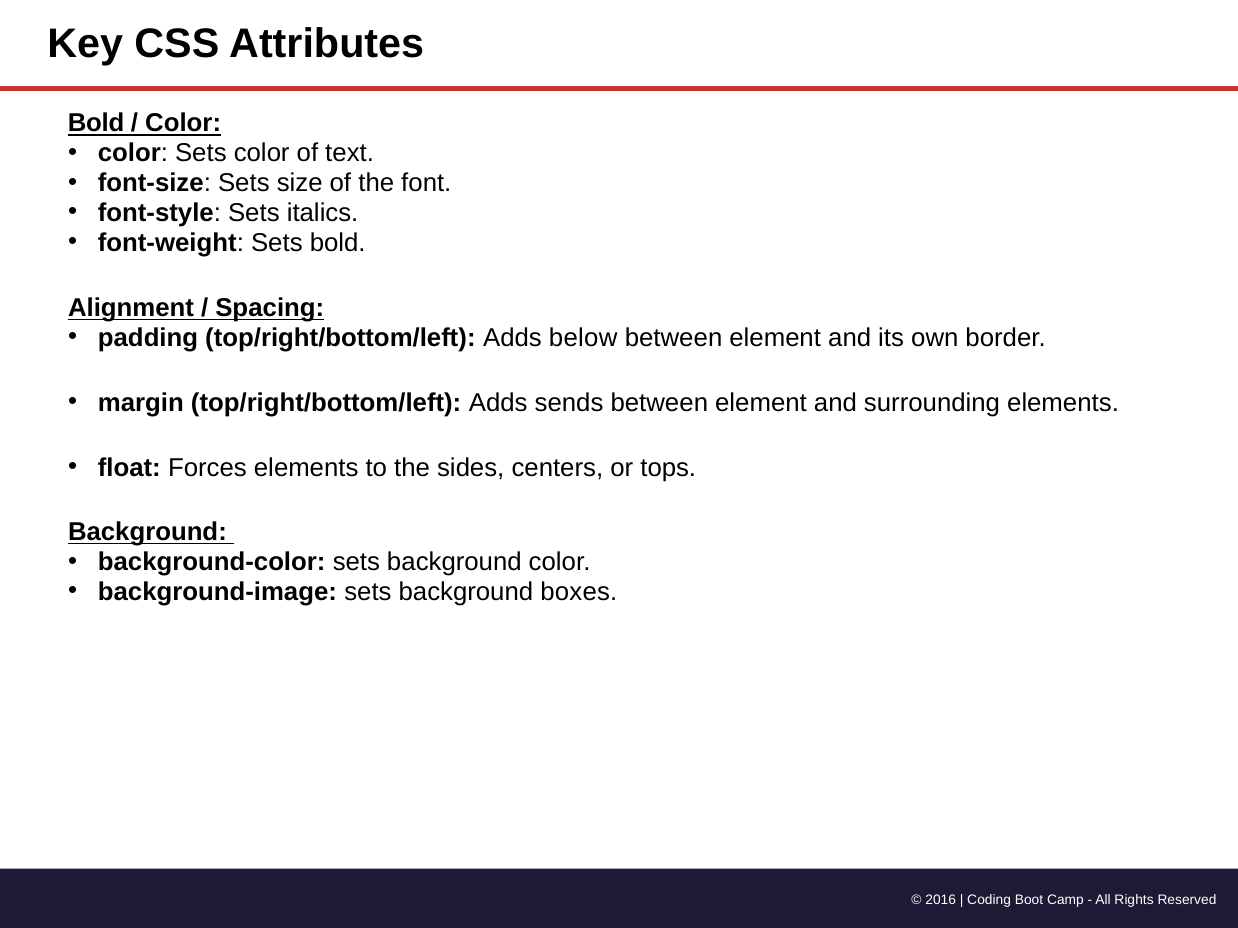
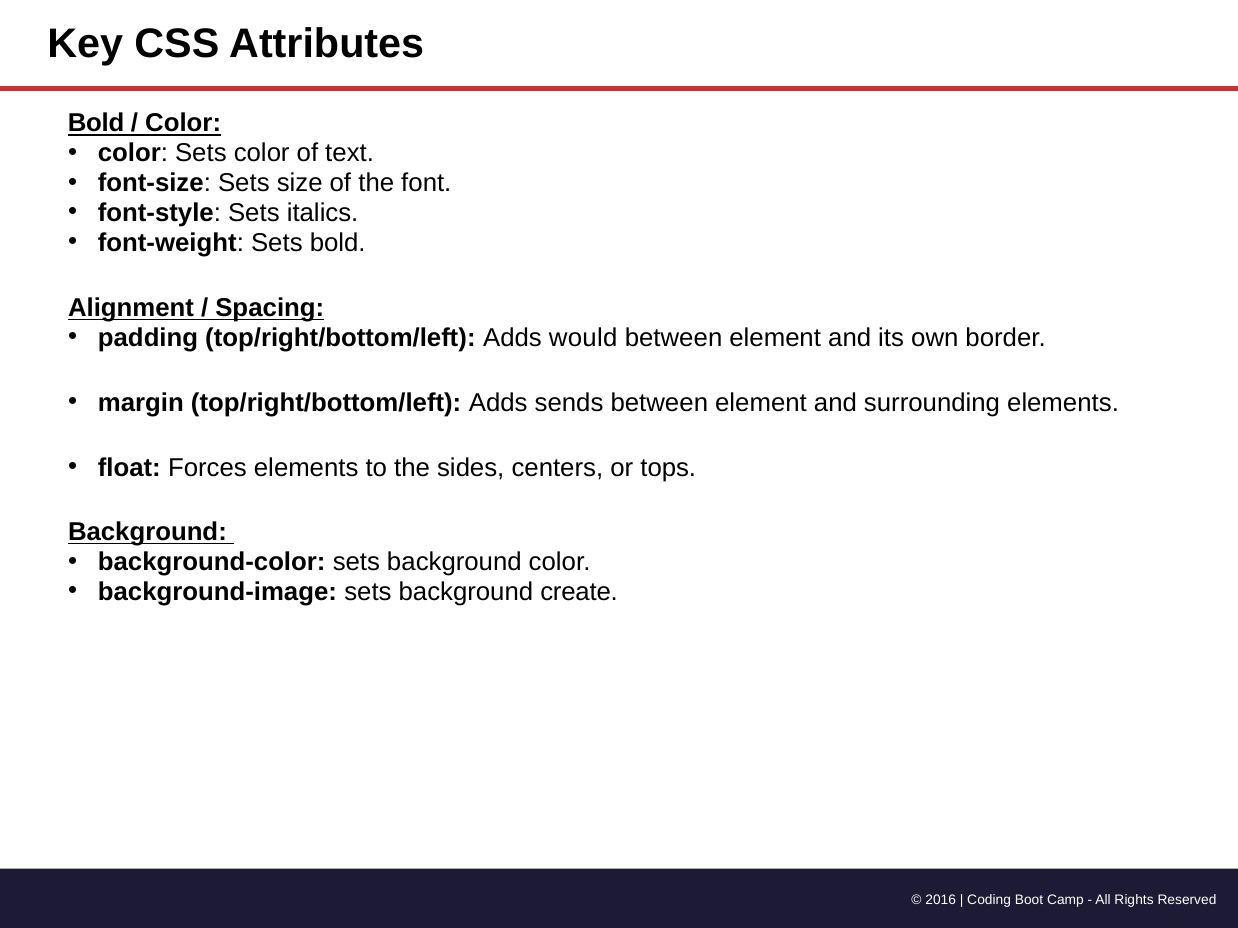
below: below -> would (583, 338)
boxes: boxes -> create (579, 593)
